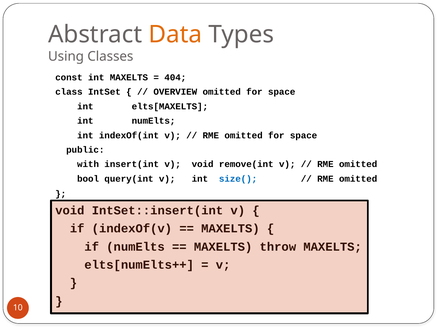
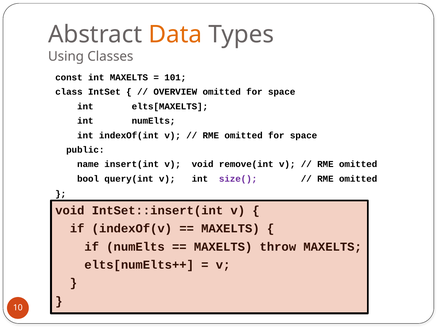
404: 404 -> 101 (175, 77)
with: with -> name (88, 164)
size( colour: blue -> purple (238, 179)
